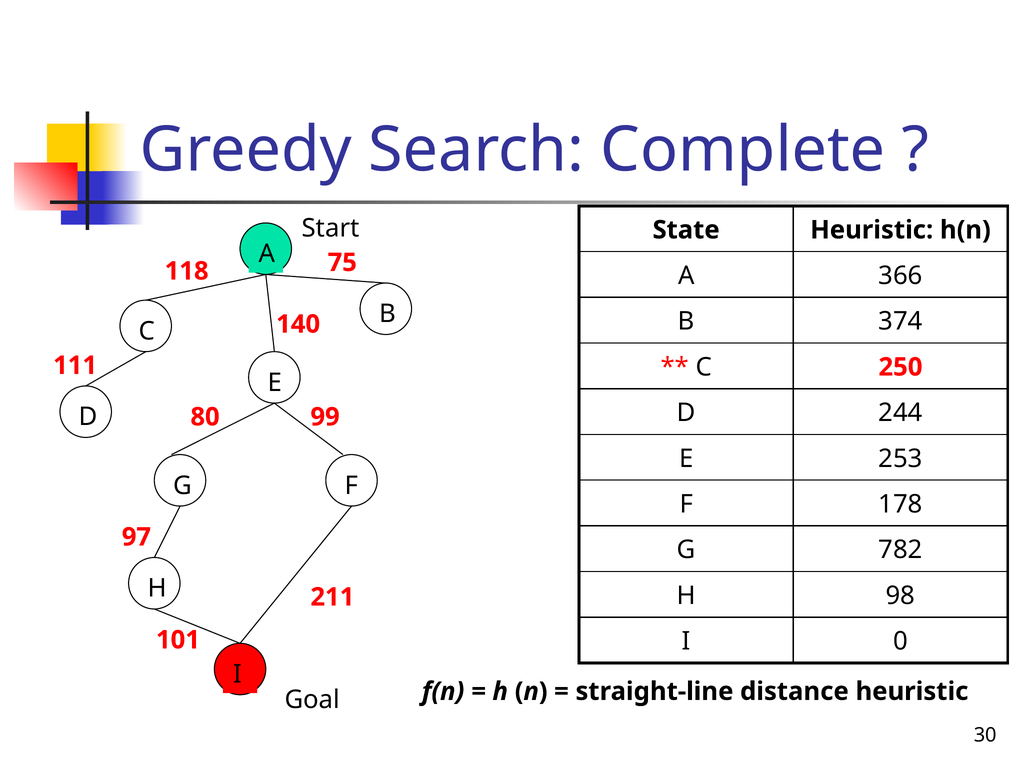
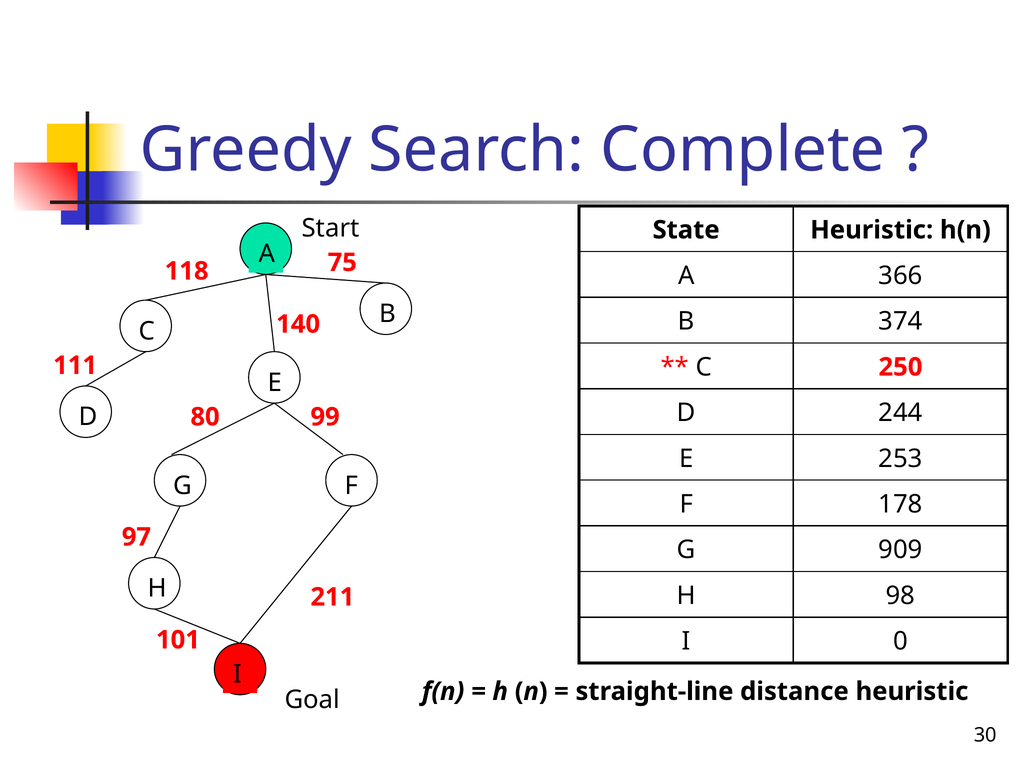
782: 782 -> 909 (901, 550)
